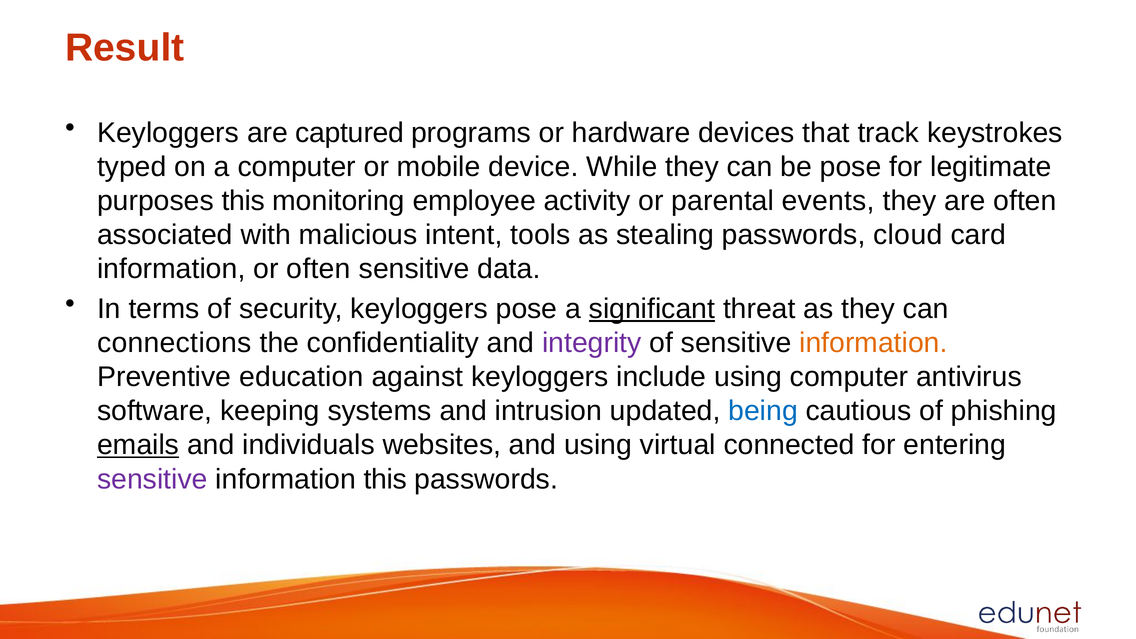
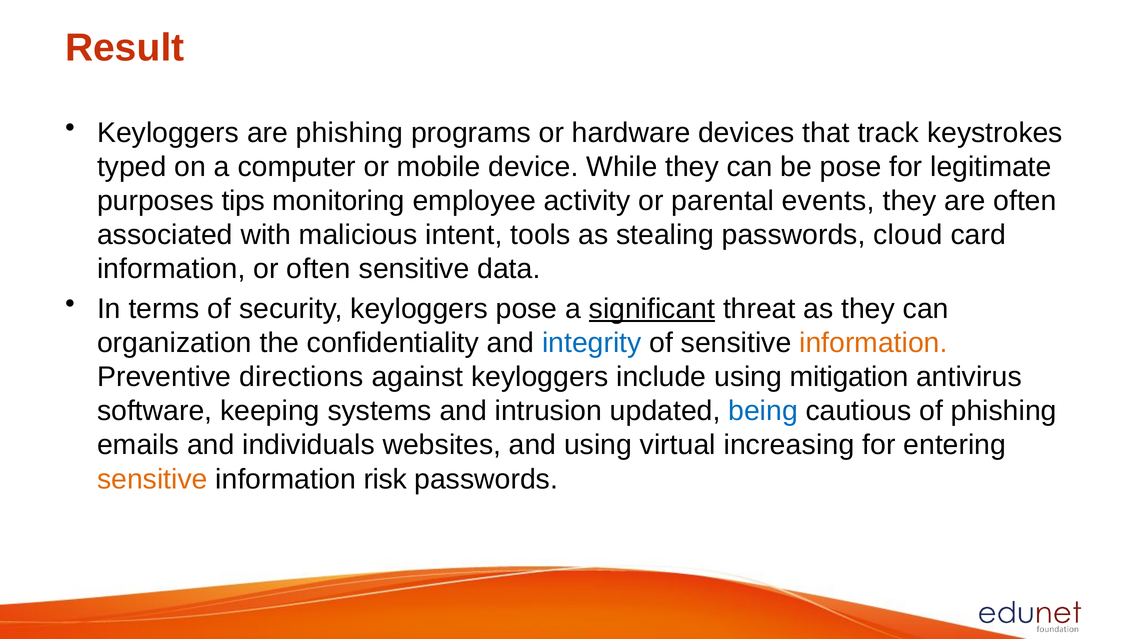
are captured: captured -> phishing (349, 133)
purposes this: this -> tips (243, 201)
connections: connections -> organization (174, 343)
integrity colour: purple -> blue (592, 343)
education: education -> directions (301, 377)
using computer: computer -> mitigation (849, 377)
emails underline: present -> none (138, 445)
connected: connected -> increasing (789, 445)
sensitive colour: purple -> orange (152, 479)
information this: this -> risk (385, 479)
